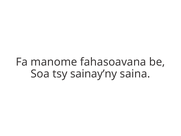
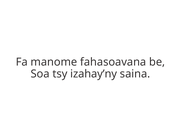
sainay’ny: sainay’ny -> izahay’ny (94, 74)
